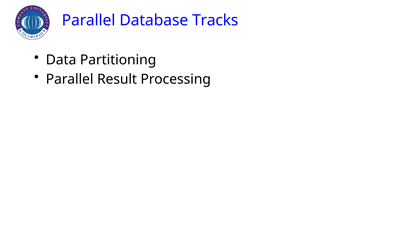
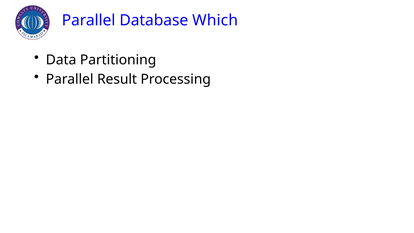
Tracks: Tracks -> Which (215, 20)
